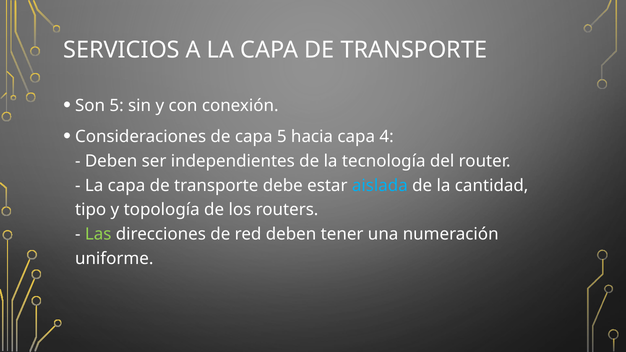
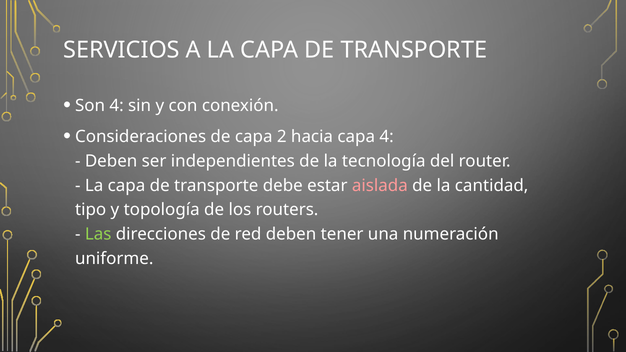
Son 5: 5 -> 4 (117, 106)
capa 5: 5 -> 2 (282, 137)
aislada colour: light blue -> pink (380, 185)
